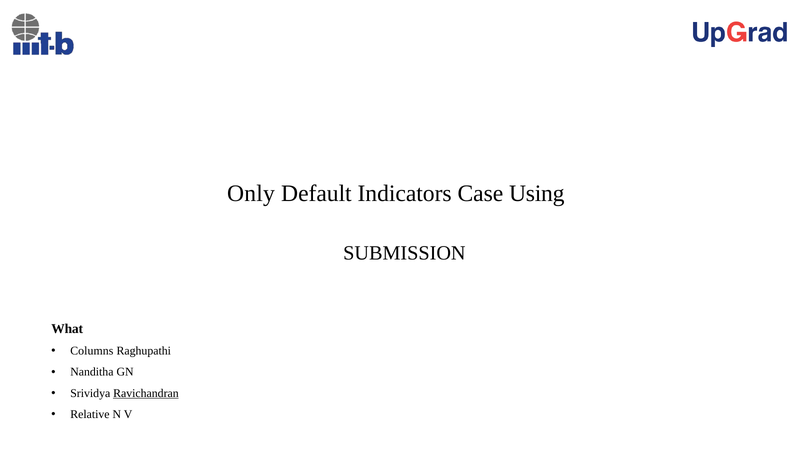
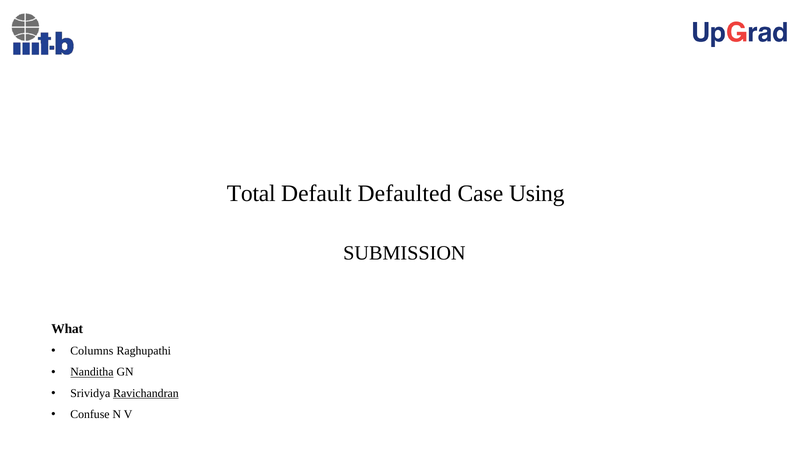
Only: Only -> Total (251, 193)
Indicators: Indicators -> Defaulted (405, 193)
Nanditha underline: none -> present (92, 372)
Relative: Relative -> Confuse (90, 414)
